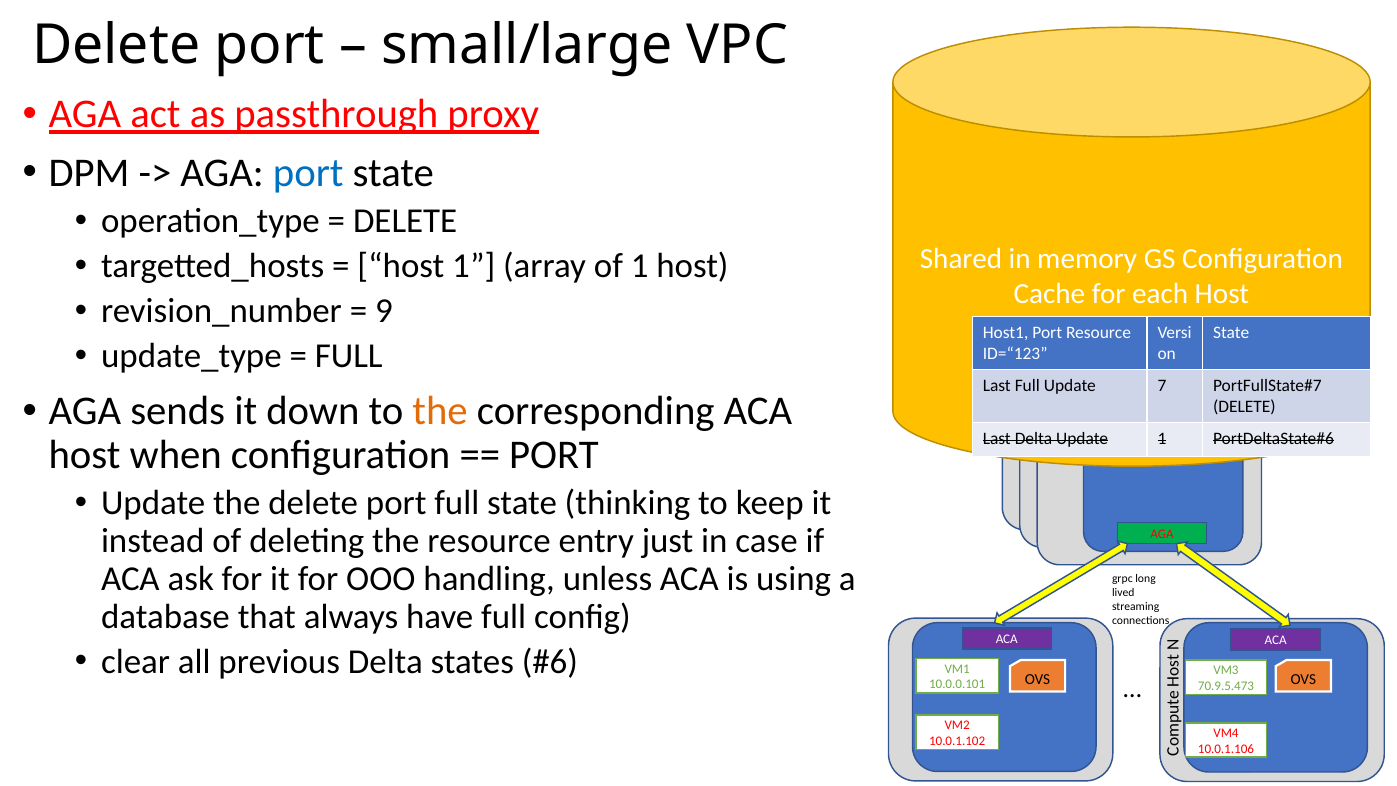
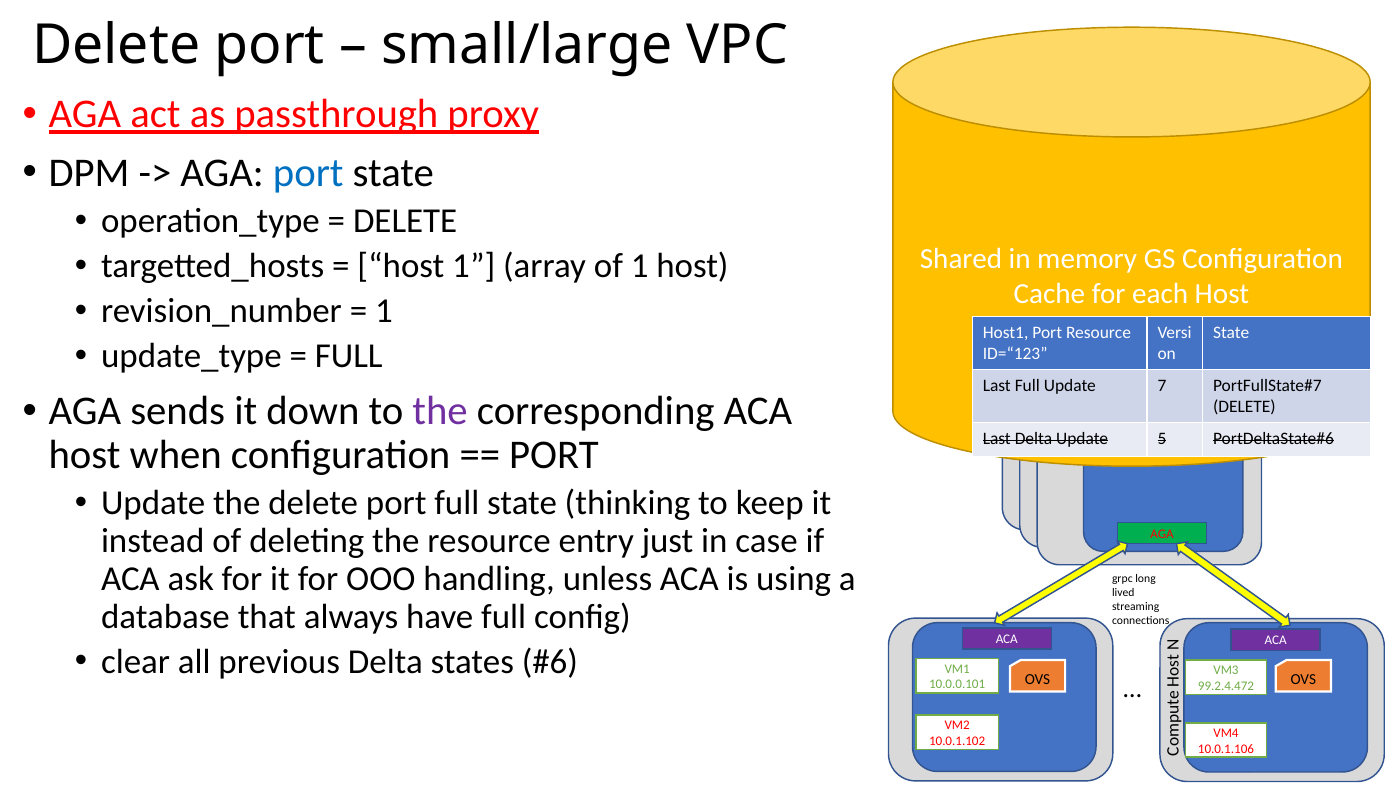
9: 9 -> 1 (384, 311)
the colour: orange -> purple (440, 411)
Update 1: 1 -> 5 (1162, 439)
70.9.5.473: 70.9.5.473 -> 99.2.4.472 (1226, 686)
